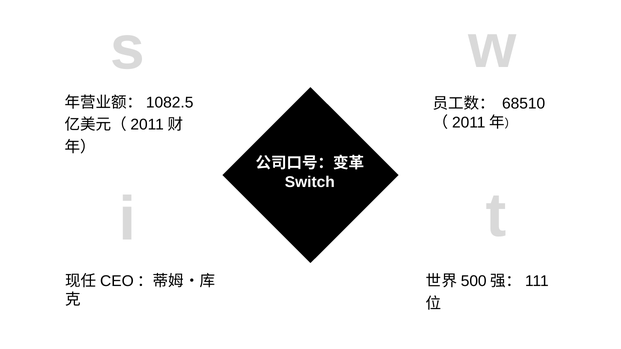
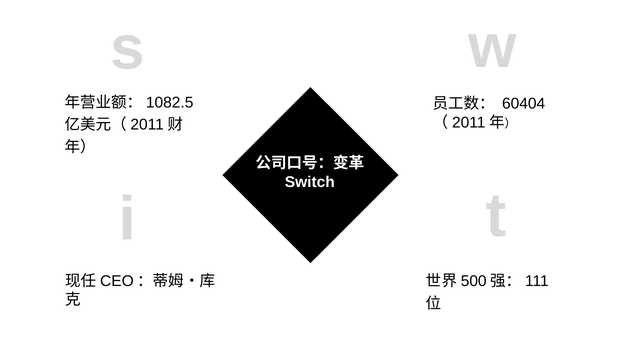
68510: 68510 -> 60404 (524, 104)
